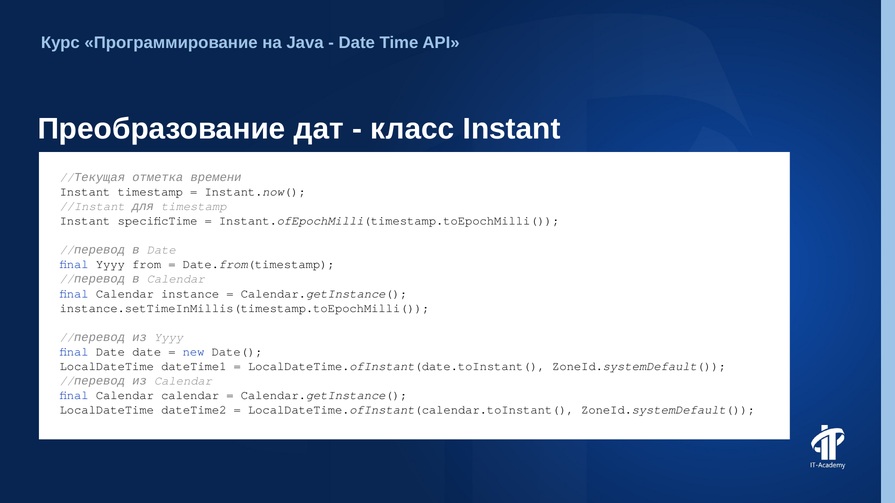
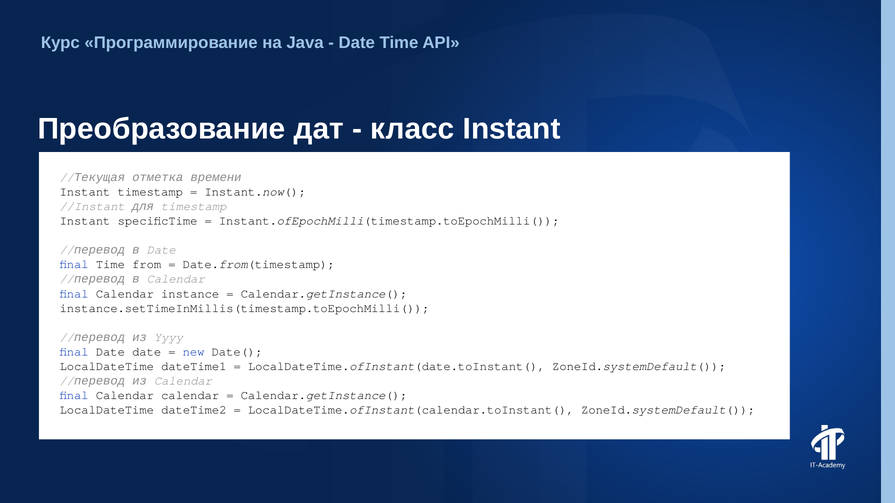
final Yyyy: Yyyy -> Time (110, 265)
